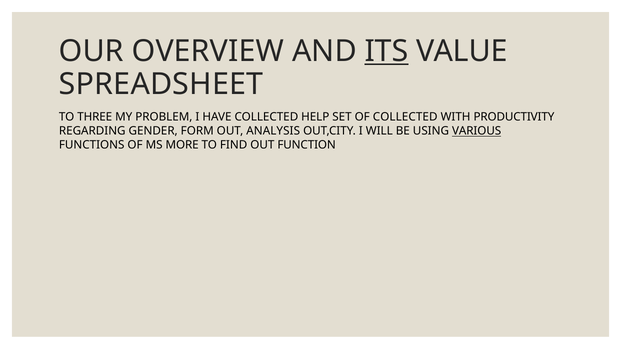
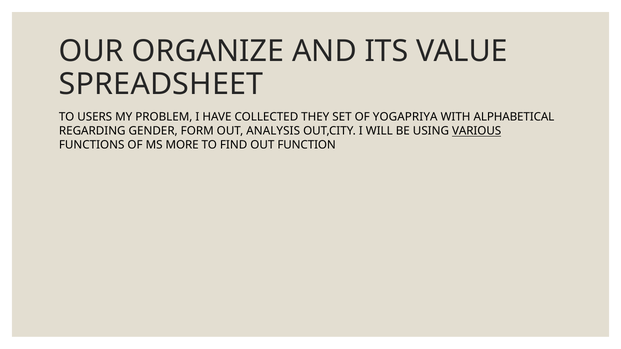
OVERVIEW: OVERVIEW -> ORGANIZE (208, 51)
ITS underline: present -> none (387, 51)
THREE: THREE -> USERS (95, 117)
HELP: HELP -> THEY (315, 117)
OF COLLECTED: COLLECTED -> YOGAPRIYA (405, 117)
PRODUCTIVITY: PRODUCTIVITY -> ALPHABETICAL (514, 117)
